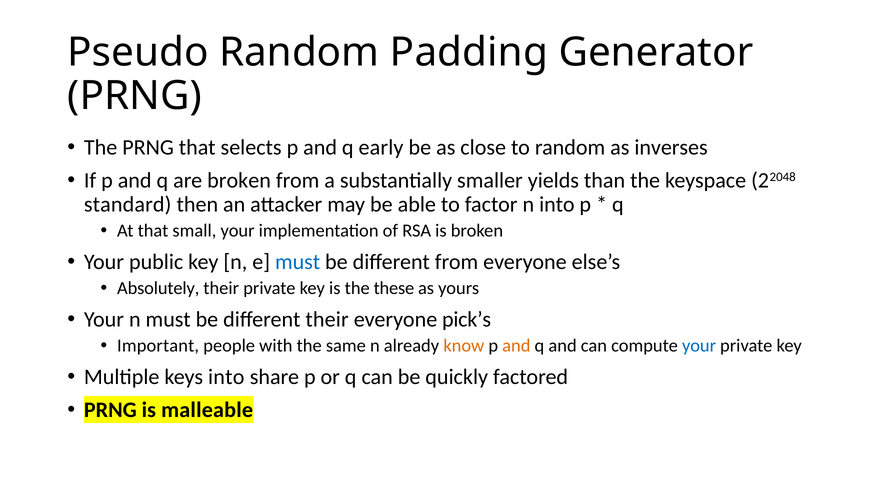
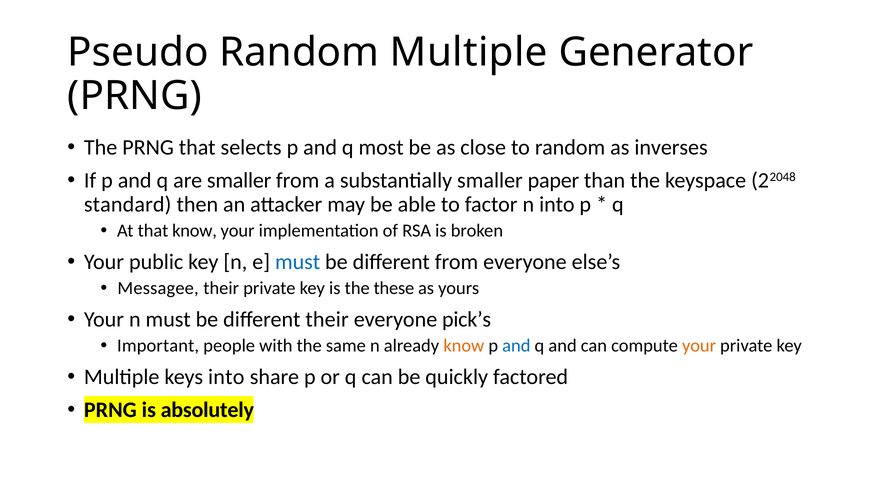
Random Padding: Padding -> Multiple (469, 52)
early: early -> most (381, 147)
are broken: broken -> smaller (239, 181)
yields: yields -> paper (553, 181)
that small: small -> know (195, 231)
Absolutely: Absolutely -> Messagee (158, 288)
and colour: orange -> blue (516, 346)
your colour: blue -> orange (699, 346)
malleable: malleable -> absolutely (207, 410)
